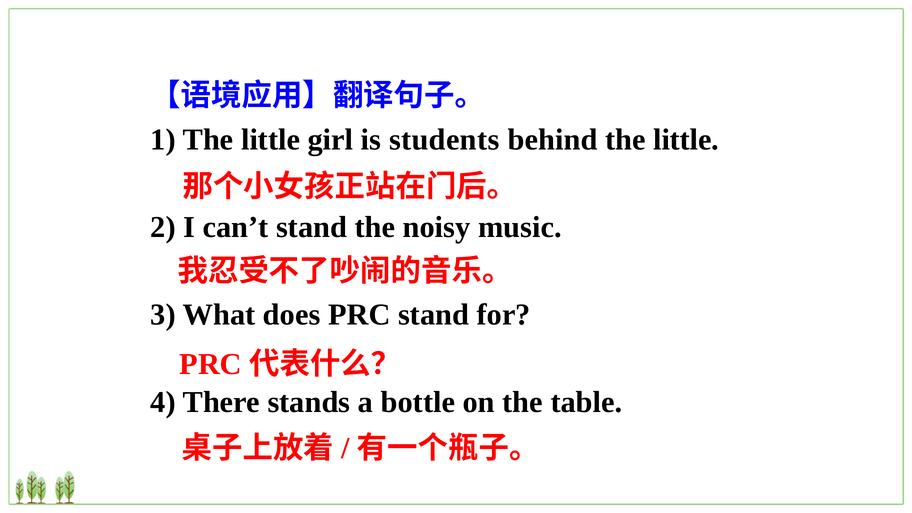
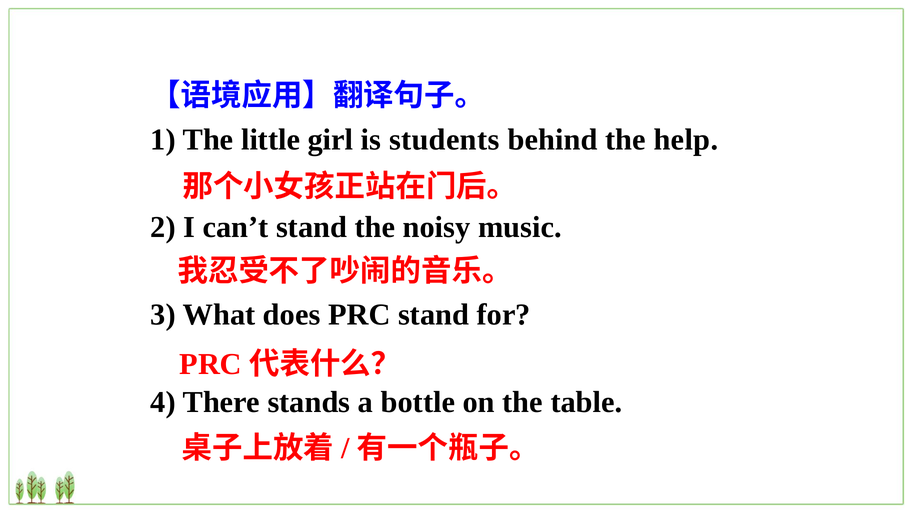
behind the little: little -> help (686, 139)
